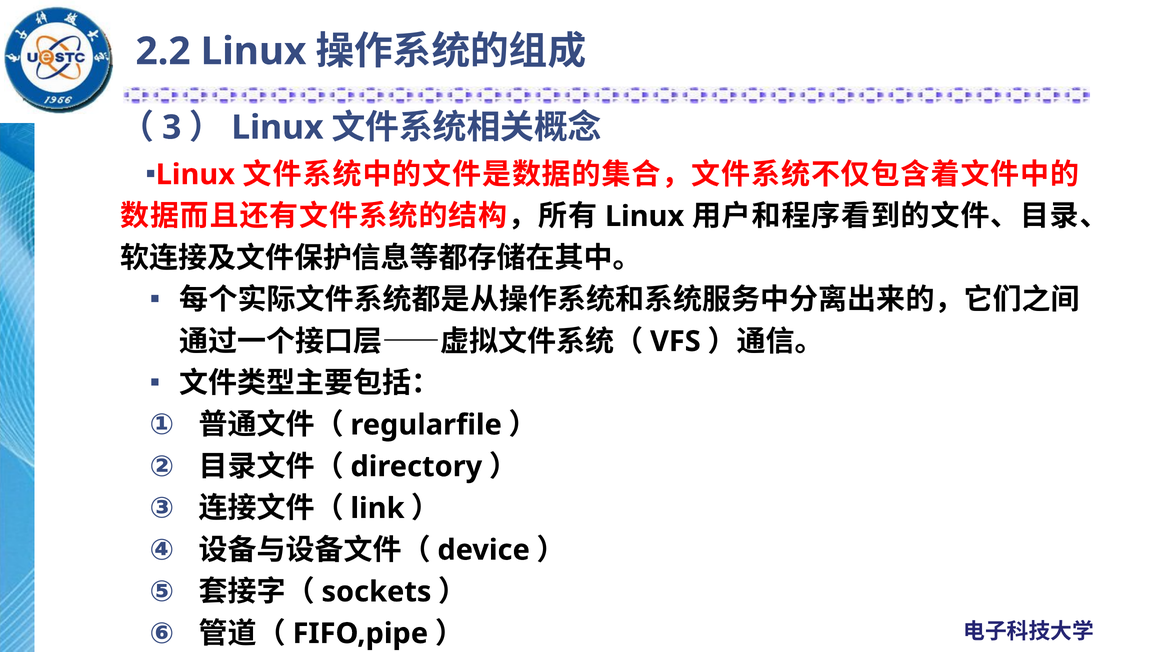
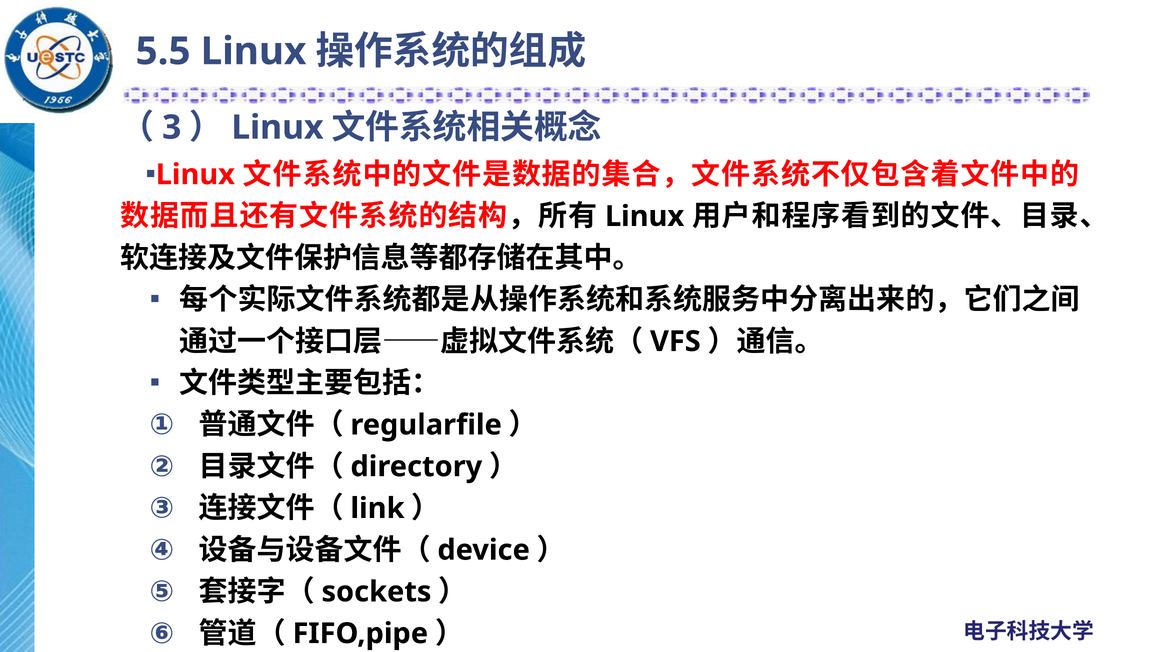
2.2: 2.2 -> 5.5 (163, 51)
